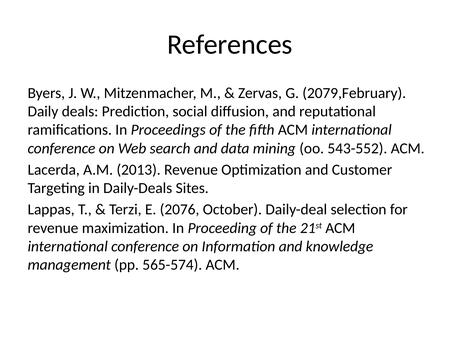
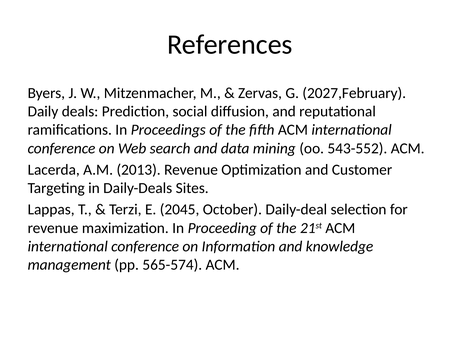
2079,February: 2079,February -> 2027,February (354, 93)
2076: 2076 -> 2045 (180, 210)
